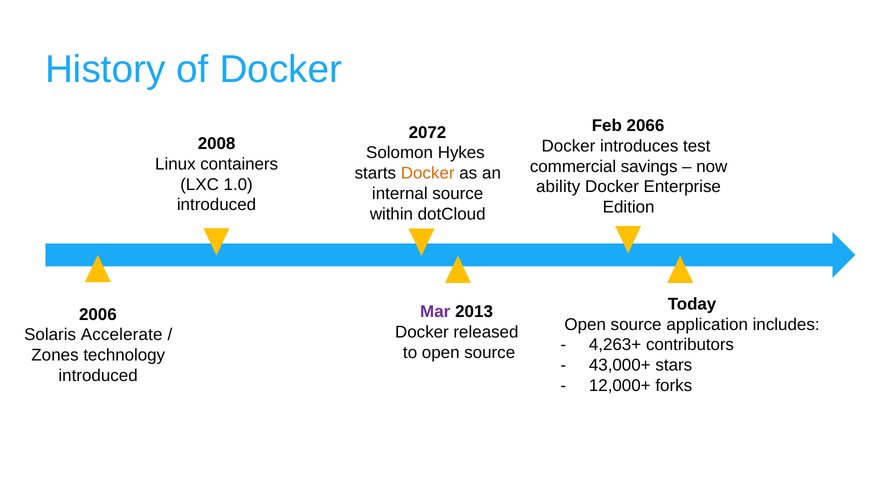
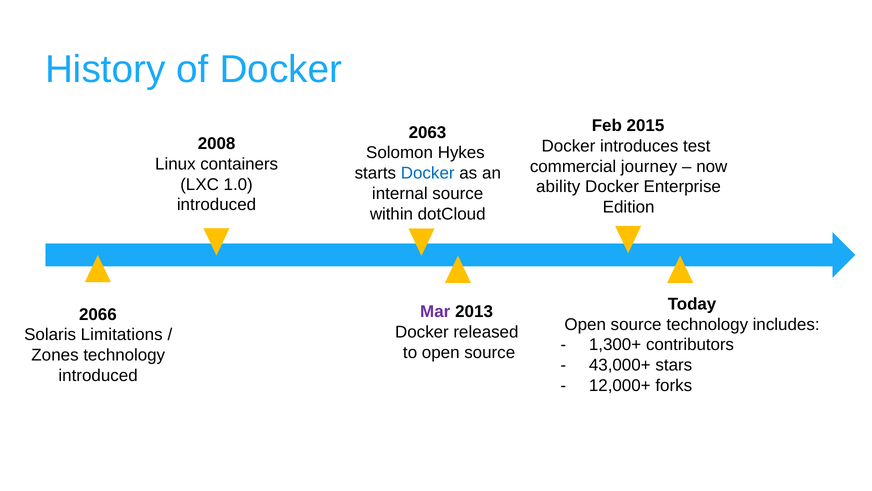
2066: 2066 -> 2015 (645, 126)
2072: 2072 -> 2063 (427, 132)
savings: savings -> journey (649, 166)
Docker colour: orange -> blue (428, 173)
2006: 2006 -> 2066 (98, 314)
source application: application -> technology (707, 324)
Accelerate: Accelerate -> Limitations (122, 335)
4,263+: 4,263+ -> 1,300+ (615, 344)
